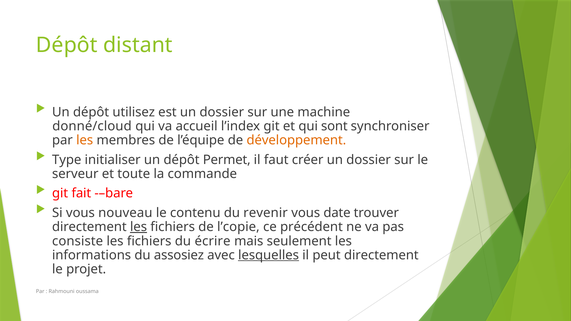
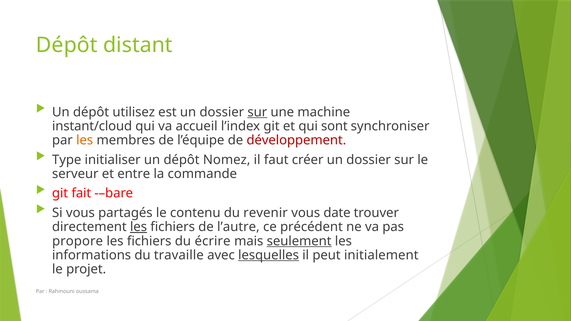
sur underline: none -> present (257, 112)
donné/cloud: donné/cloud -> instant/cloud (92, 126)
développement colour: orange -> red (296, 140)
Permet: Permet -> Nomez (227, 160)
toute: toute -> entre (134, 174)
nouveau: nouveau -> partagés (125, 213)
l’copie: l’copie -> l’autre (238, 227)
consiste: consiste -> propore (78, 241)
seulement underline: none -> present (299, 241)
assosiez: assosiez -> travaille (179, 255)
peut directement: directement -> initialement (381, 255)
